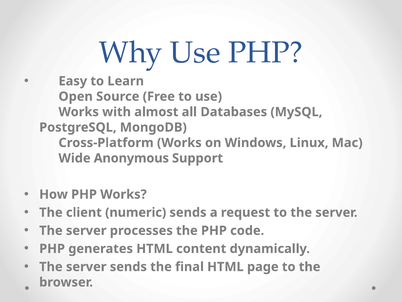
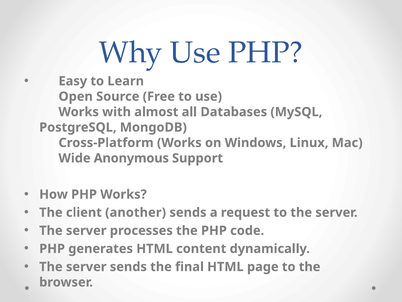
numeric: numeric -> another (136, 212)
